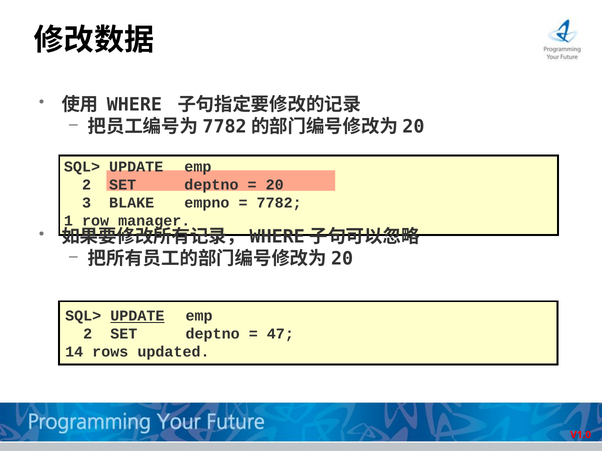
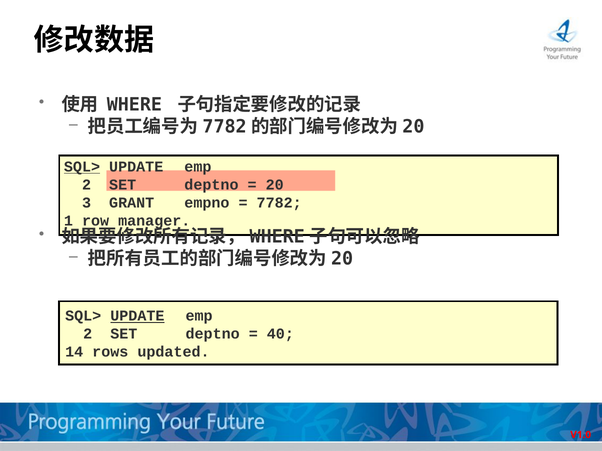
SQL> underline: none -> present (82, 167)
BLAKE: BLAKE -> GRANT (132, 203)
47: 47 -> 40 (280, 334)
